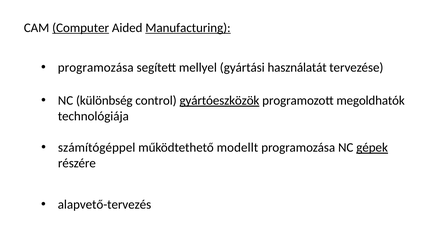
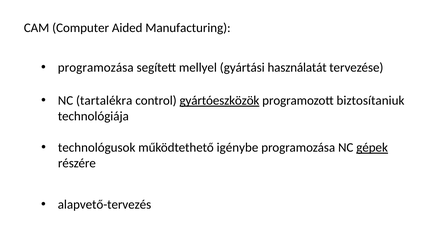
Computer underline: present -> none (81, 28)
Manufacturing underline: present -> none (188, 28)
különbség: különbség -> tartalékra (104, 100)
megoldhatók: megoldhatók -> biztosítaniuk (370, 100)
számítógéppel: számítógéppel -> technológusok (97, 147)
modellt: modellt -> igénybe (237, 147)
